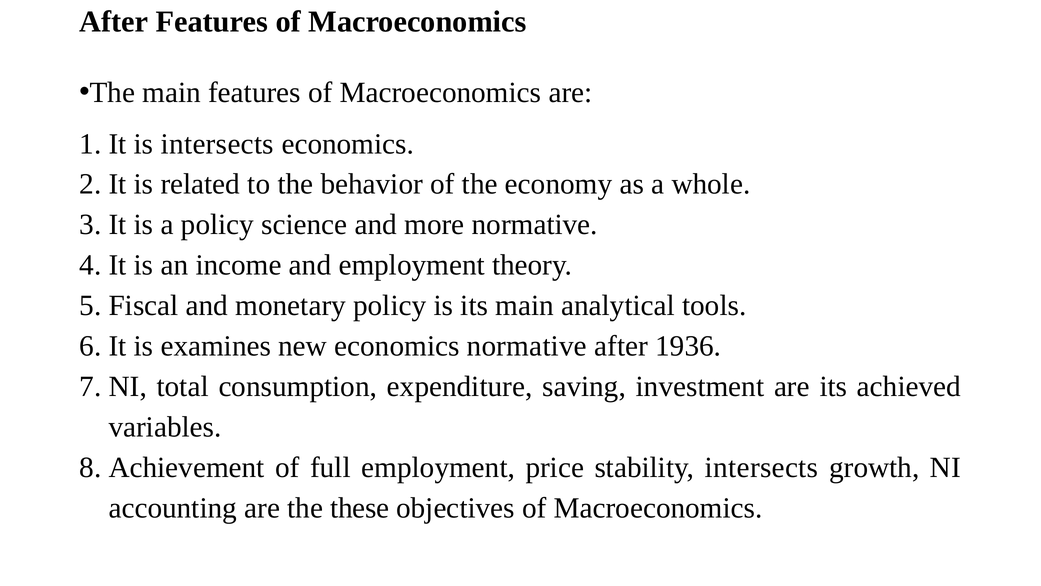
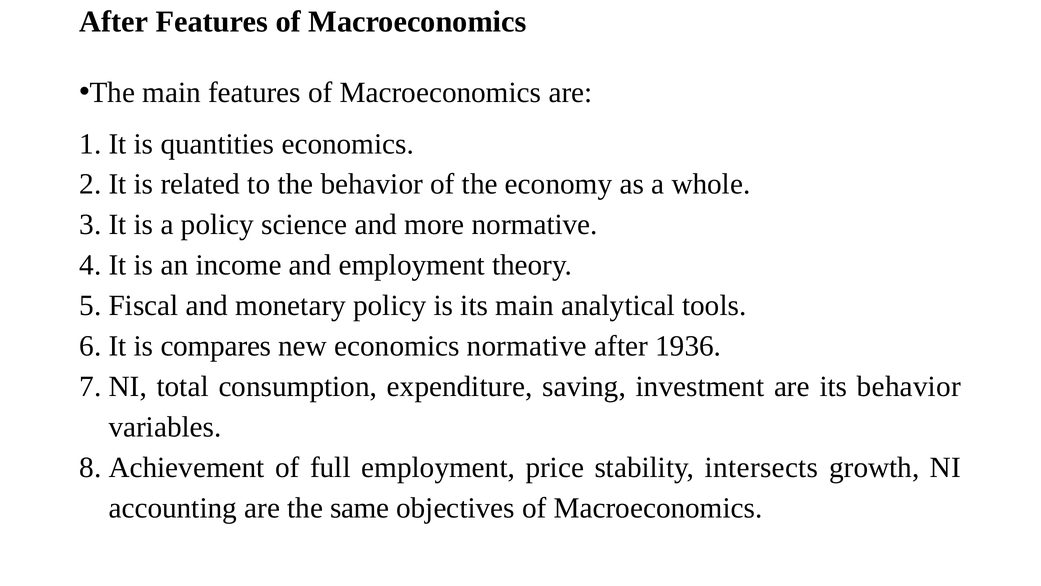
is intersects: intersects -> quantities (217, 144)
examines: examines -> compares (216, 346)
its achieved: achieved -> behavior (909, 386)
these: these -> same (360, 508)
